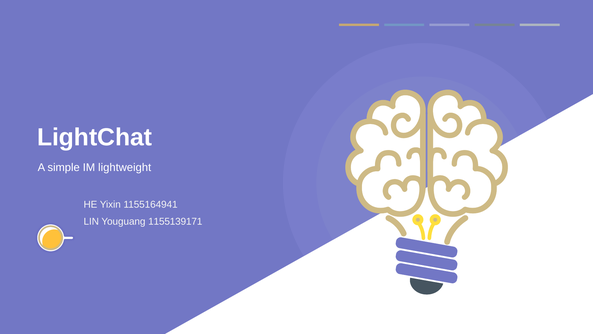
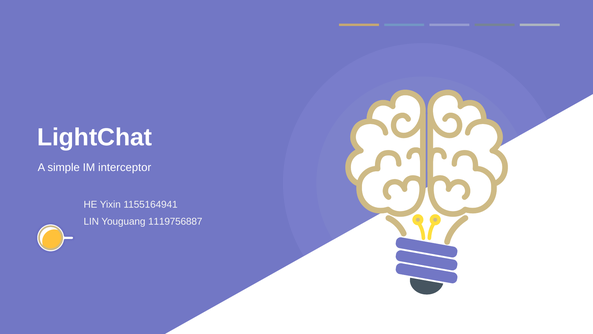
lightweight: lightweight -> interceptor (125, 167)
1155139171: 1155139171 -> 1119756887 (175, 221)
